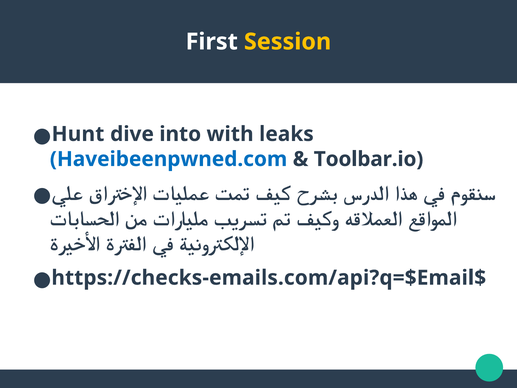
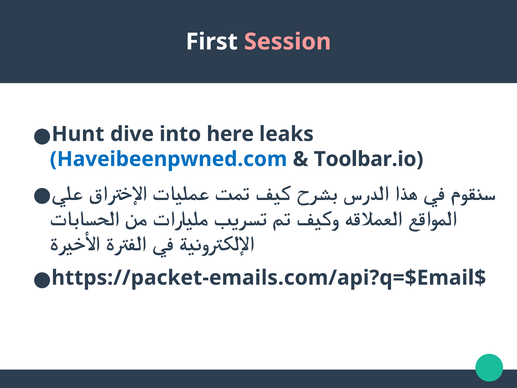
Session colour: yellow -> pink (288, 42)
with: with -> here (230, 134)
https://checks-emails.com/api?q=$Email$: https://checks-emails.com/api?q=$Email$ -> https://packet-emails.com/api?q=$Email$ (269, 278)
